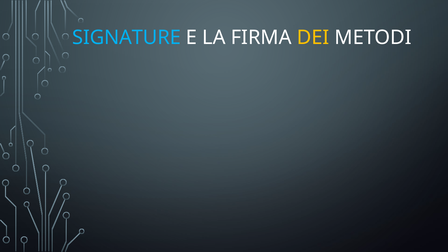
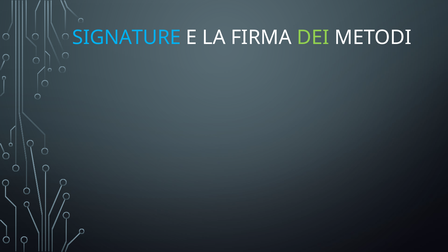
DEI colour: yellow -> light green (313, 38)
